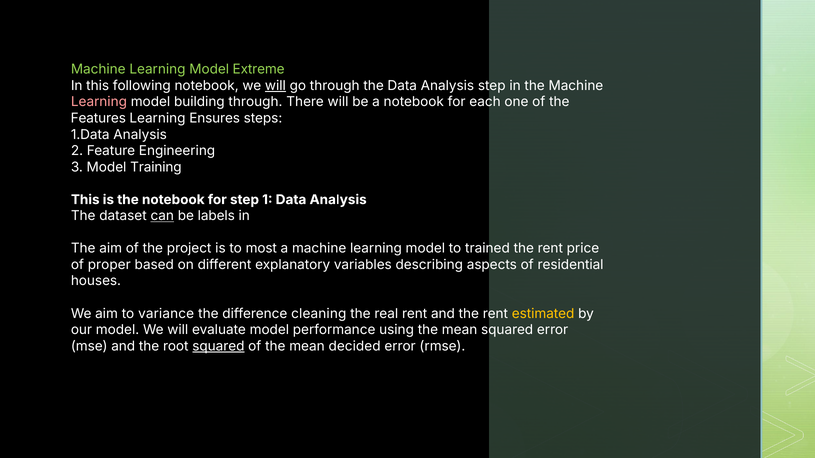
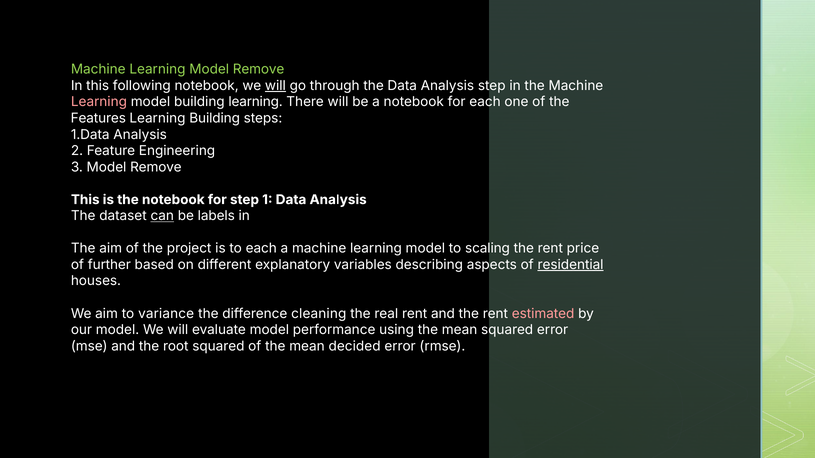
Learning Model Extreme: Extreme -> Remove (259, 69)
building through: through -> learning (256, 102)
Learning Ensures: Ensures -> Building (215, 118)
3 Model Training: Training -> Remove (156, 167)
to most: most -> each (261, 249)
trained: trained -> scaling (488, 249)
proper: proper -> further (109, 265)
residential underline: none -> present (571, 265)
estimated colour: yellow -> pink (543, 314)
squared underline: present -> none (218, 346)
